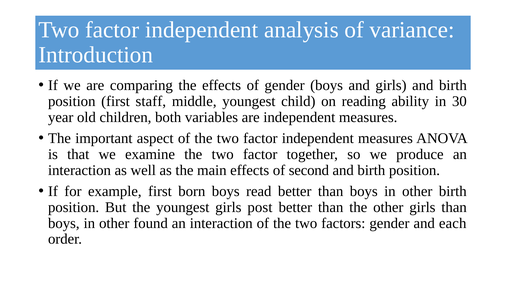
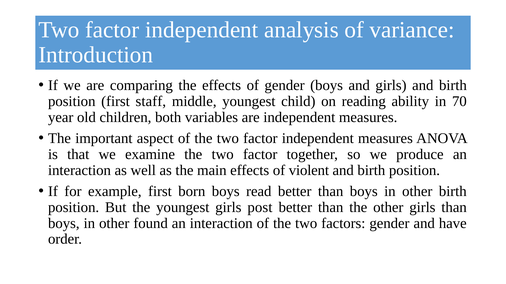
30: 30 -> 70 (459, 101)
second: second -> violent (309, 171)
each: each -> have (453, 224)
